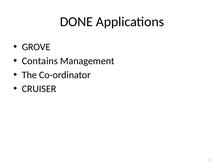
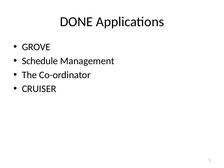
Contains: Contains -> Schedule (40, 61)
